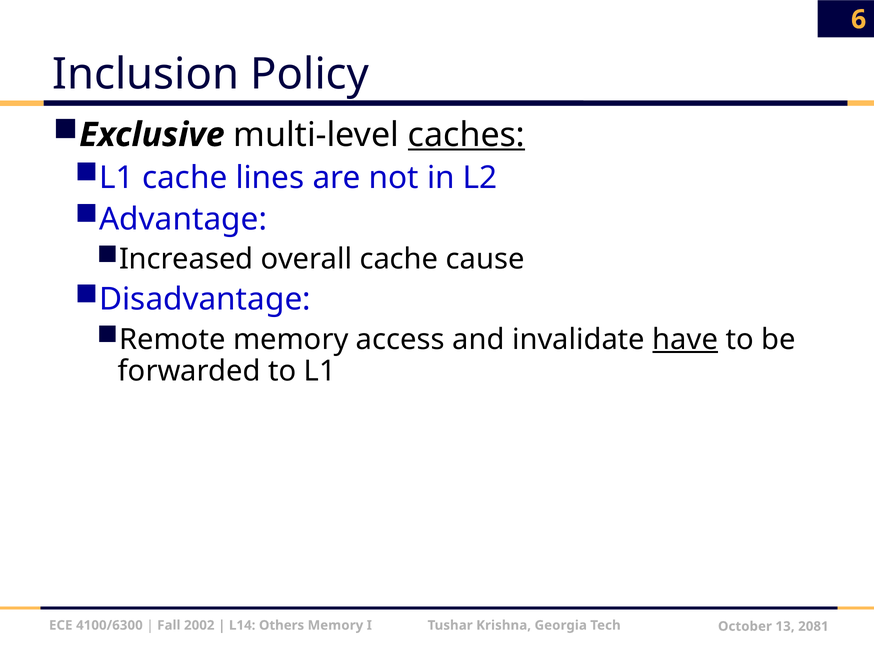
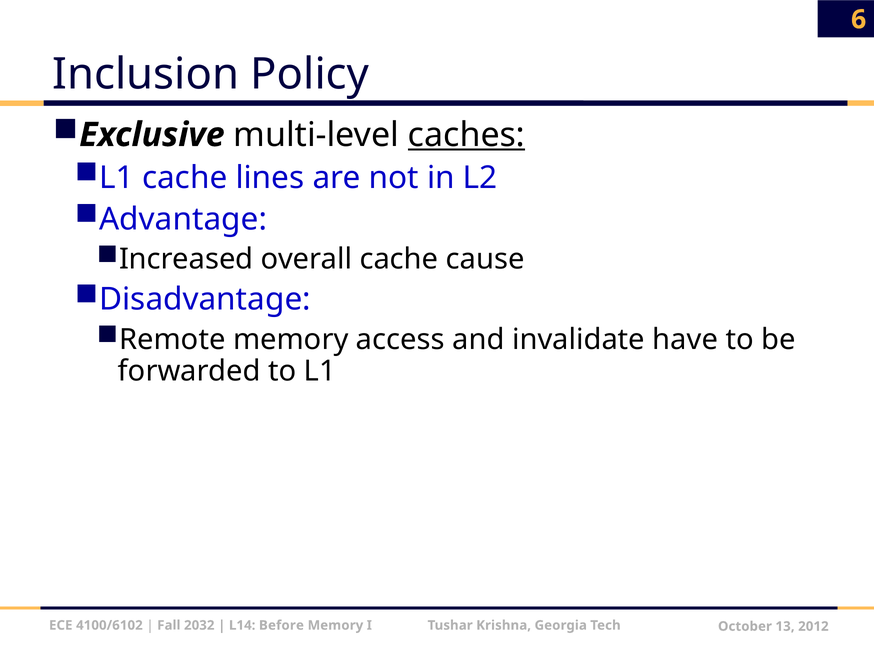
have underline: present -> none (685, 339)
4100/6300: 4100/6300 -> 4100/6102 (109, 625)
2002: 2002 -> 2032 (199, 625)
Others: Others -> Before (281, 625)
2081: 2081 -> 2012 (813, 626)
